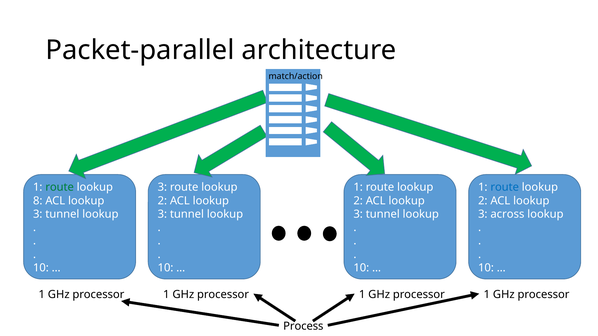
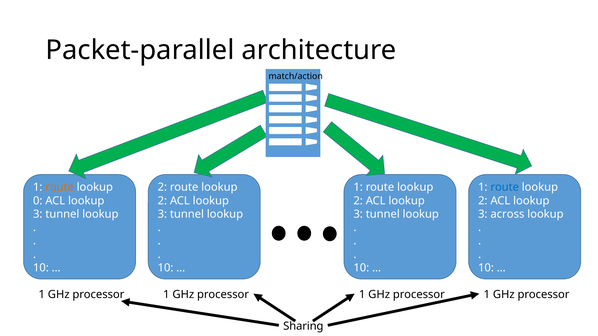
route colour: green -> orange (60, 187)
3: 3 -> 2 (162, 187)
8: 8 -> 0 (38, 201)
Process: Process -> Sharing (303, 326)
